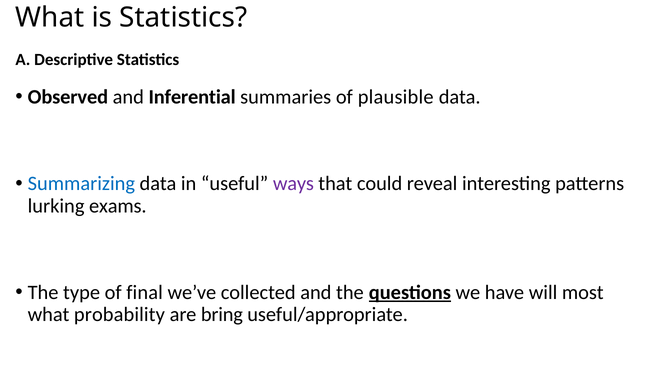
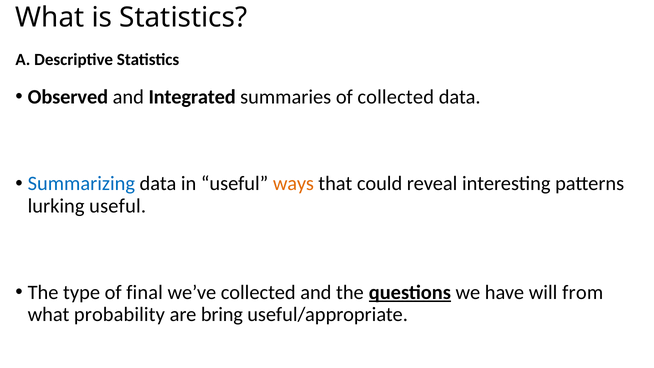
Inferential: Inferential -> Integrated (192, 97)
of plausible: plausible -> collected (396, 97)
ways colour: purple -> orange (293, 184)
lurking exams: exams -> useful (118, 206)
most: most -> from (583, 292)
